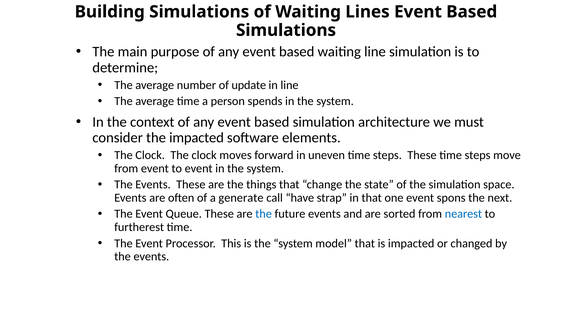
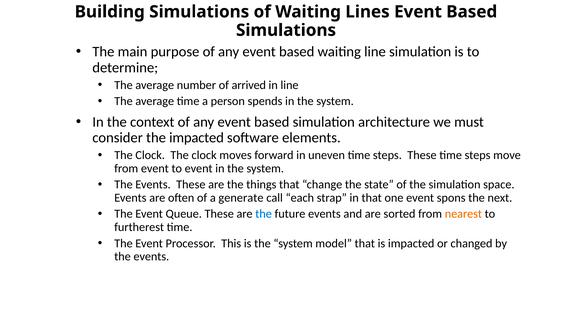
update: update -> arrived (249, 85)
have: have -> each (300, 197)
nearest colour: blue -> orange (463, 214)
